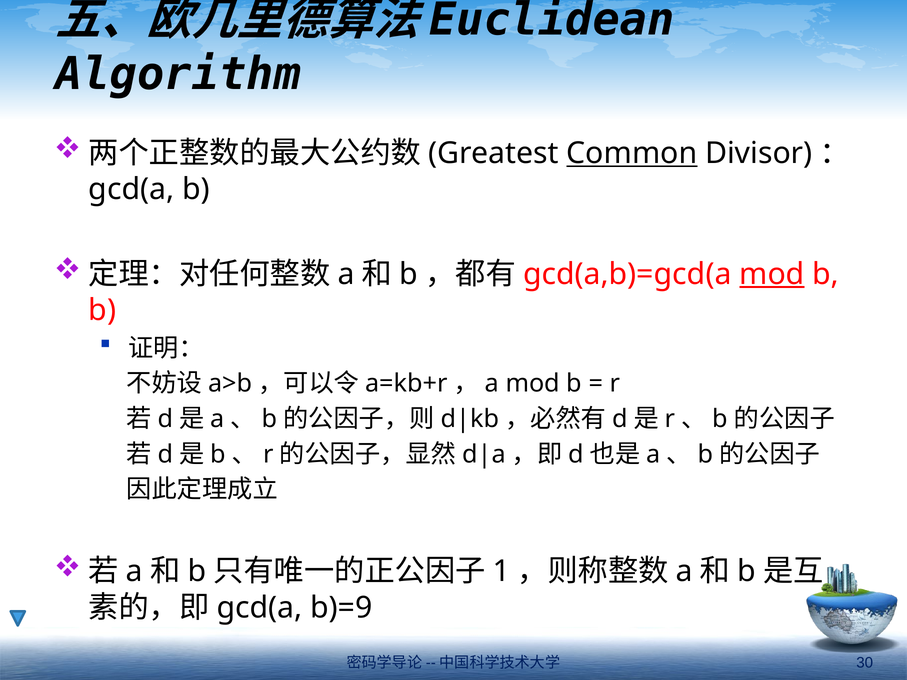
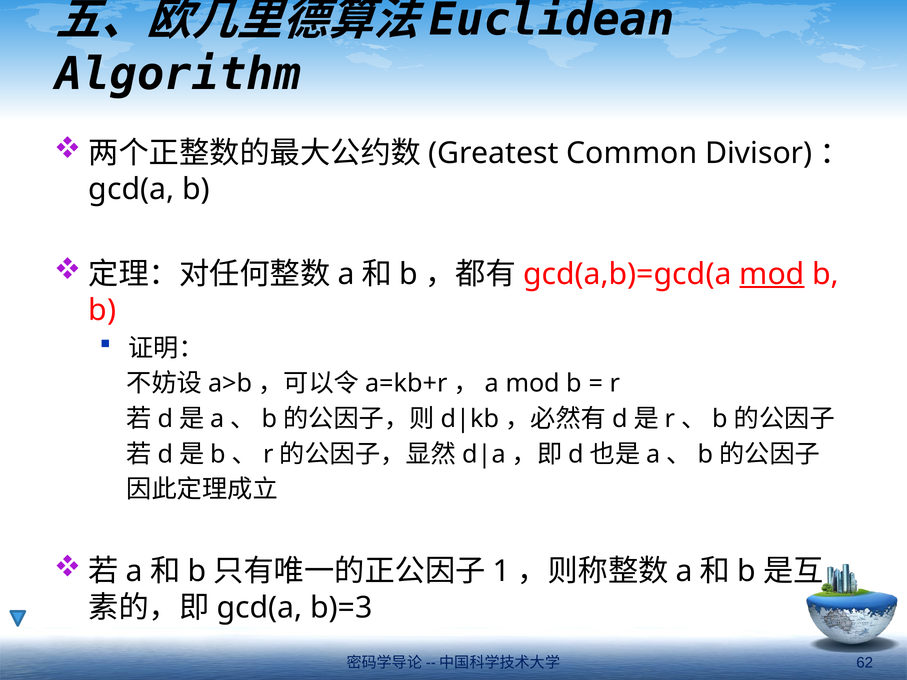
Common underline: present -> none (632, 153)
b)=9: b)=9 -> b)=3 (341, 608)
30: 30 -> 62 (865, 663)
